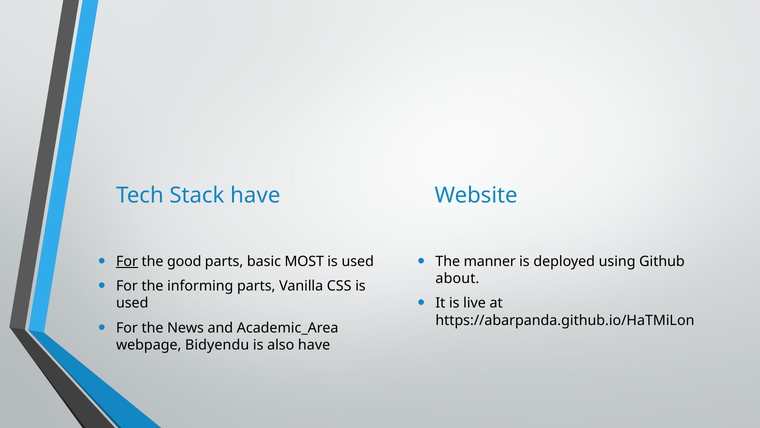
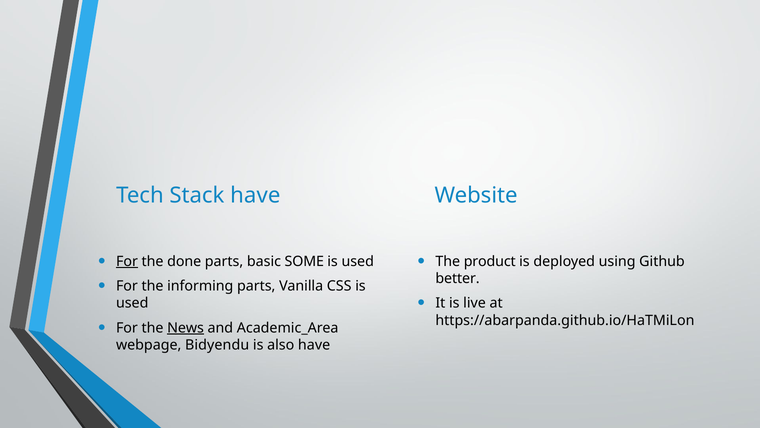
good: good -> done (184, 261)
MOST: MOST -> SOME (304, 261)
manner: manner -> product (490, 261)
about: about -> better (458, 278)
News underline: none -> present (186, 328)
